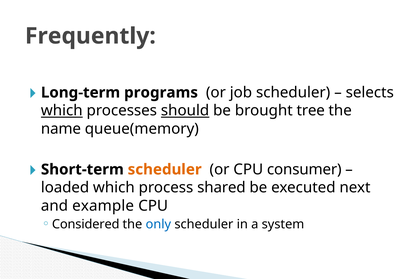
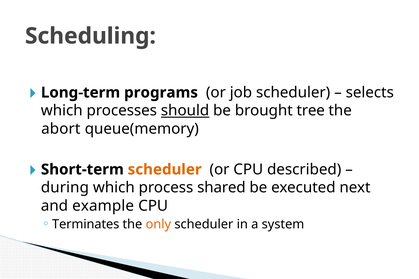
Frequently: Frequently -> Scheduling (90, 36)
which underline: present -> none (62, 111)
name: name -> abort (61, 129)
consumer: consumer -> described (304, 170)
loaded: loaded -> during (65, 188)
Considered: Considered -> Terminates (86, 224)
only colour: blue -> orange (158, 224)
